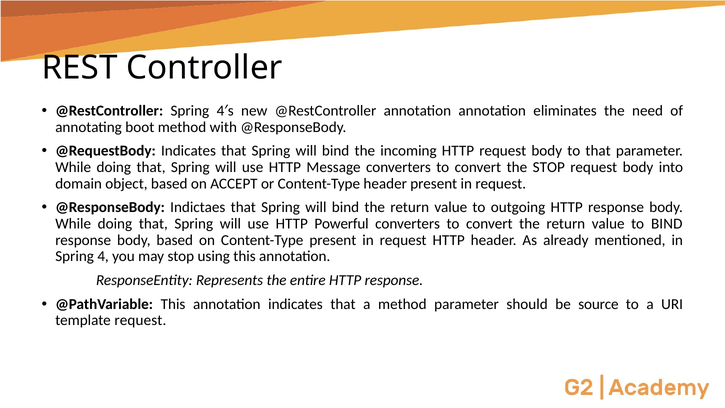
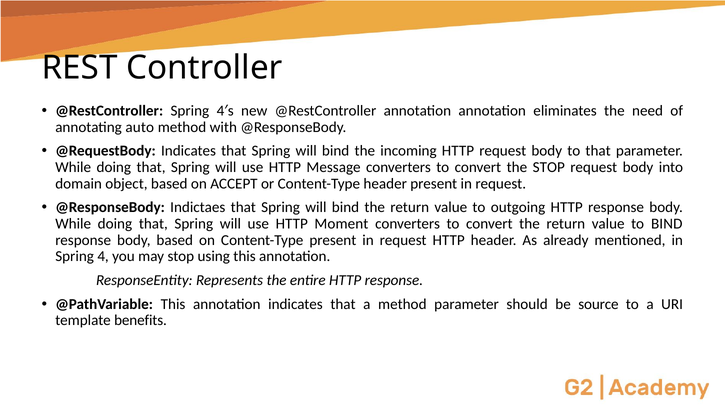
boot: boot -> auto (140, 127)
Powerful: Powerful -> Moment (341, 224)
template request: request -> benefits (141, 320)
